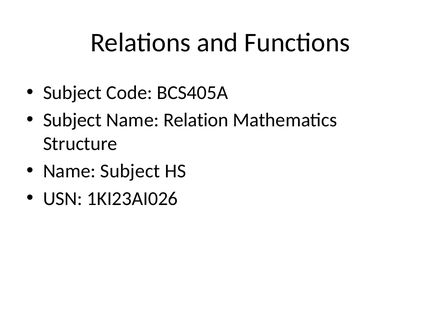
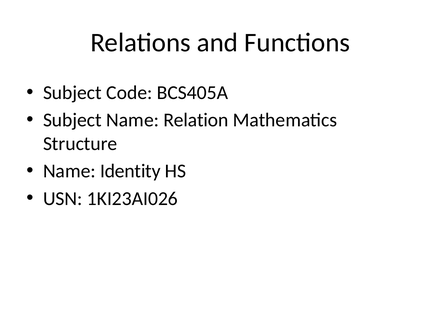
Name Subject: Subject -> Identity (130, 171)
